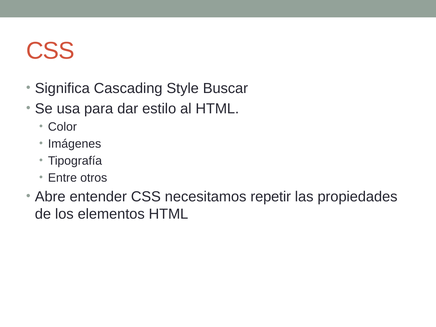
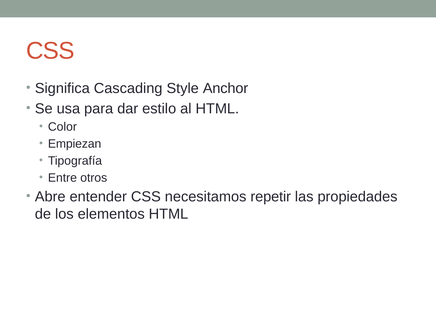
Buscar: Buscar -> Anchor (226, 88)
Imágenes: Imágenes -> Empiezan (75, 144)
